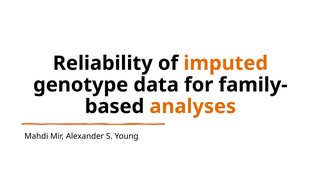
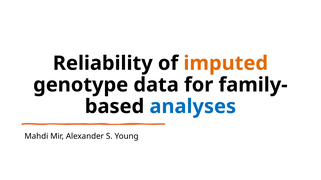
analyses colour: orange -> blue (193, 107)
